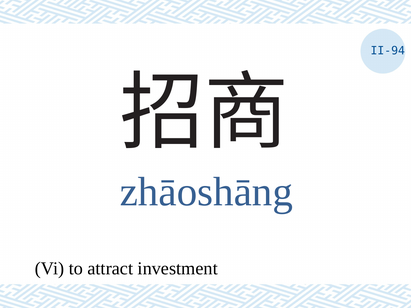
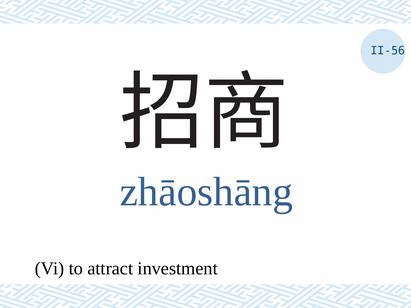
II-94: II-94 -> II-56 (388, 51)
